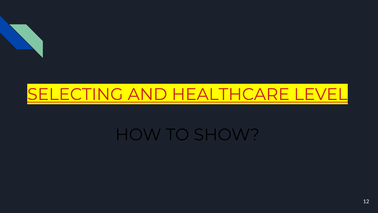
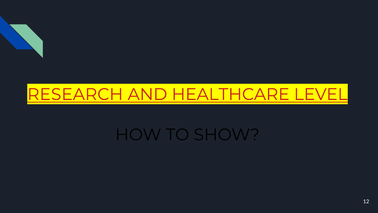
SELECTING: SELECTING -> RESEARCH (75, 94)
